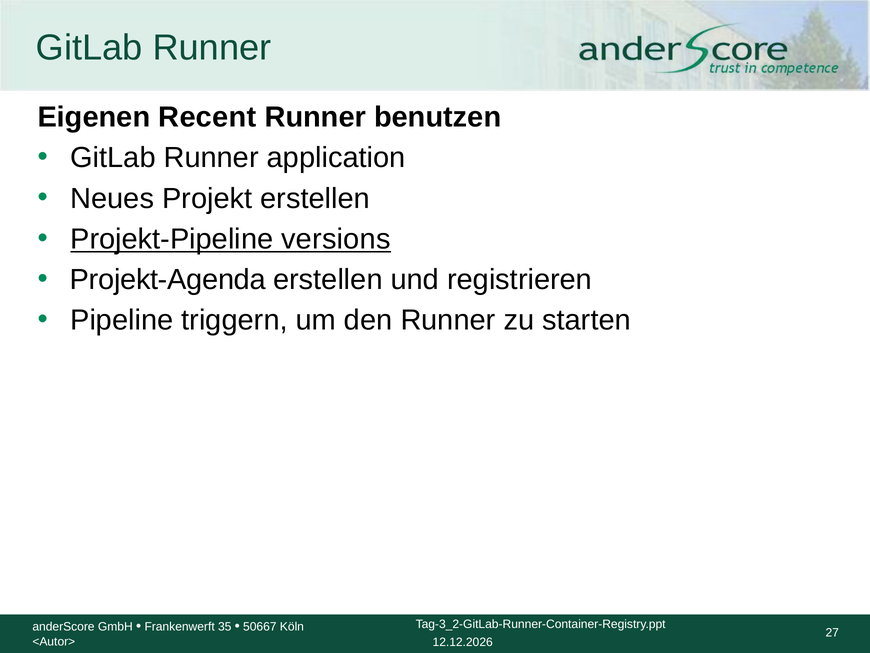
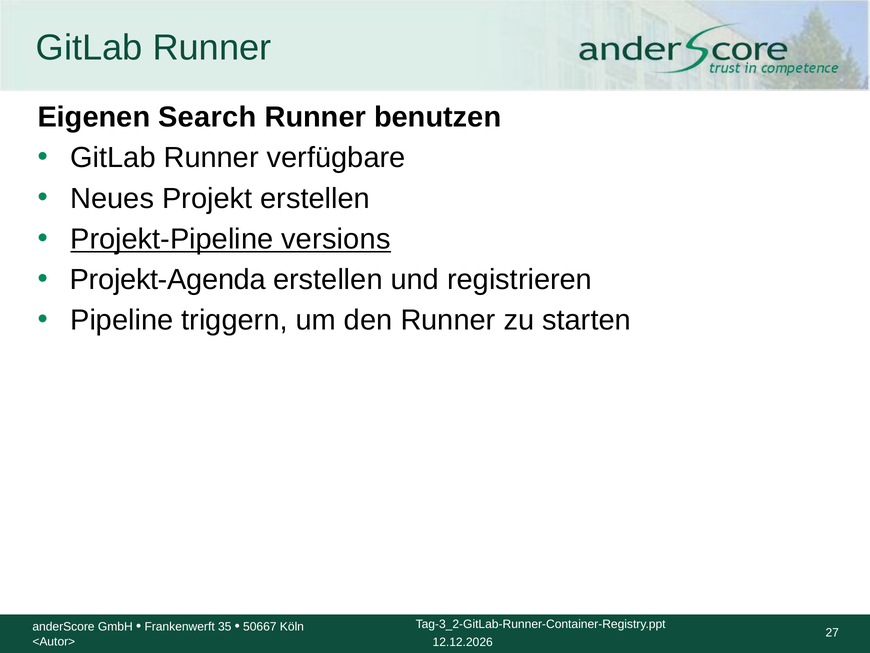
Recent: Recent -> Search (207, 117)
application: application -> verfügbare (336, 158)
